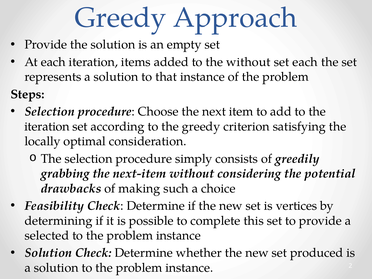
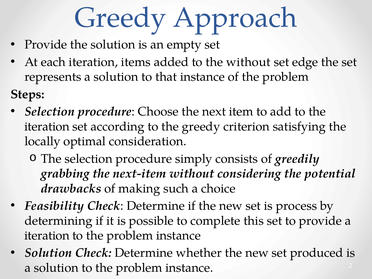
set each: each -> edge (305, 62)
vertices: vertices -> process (296, 206)
selected: selected -> iteration (47, 236)
